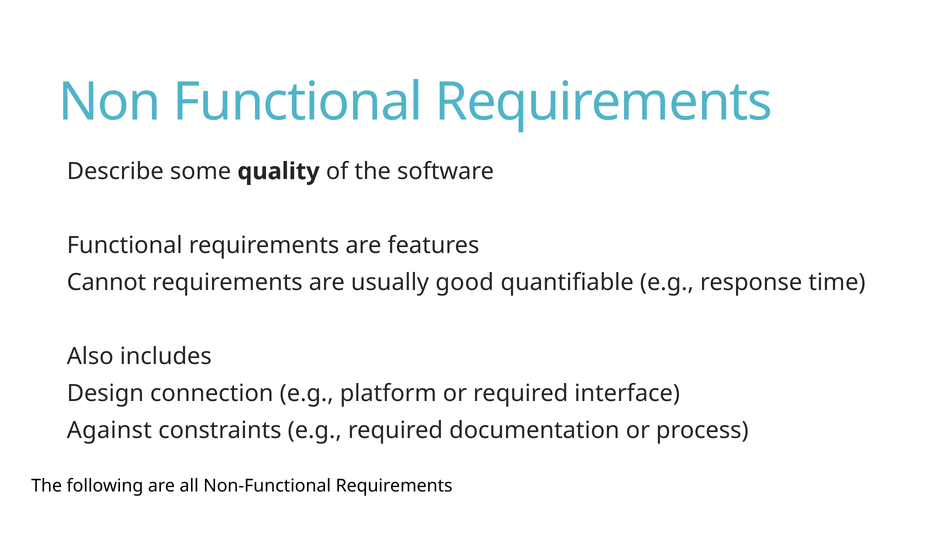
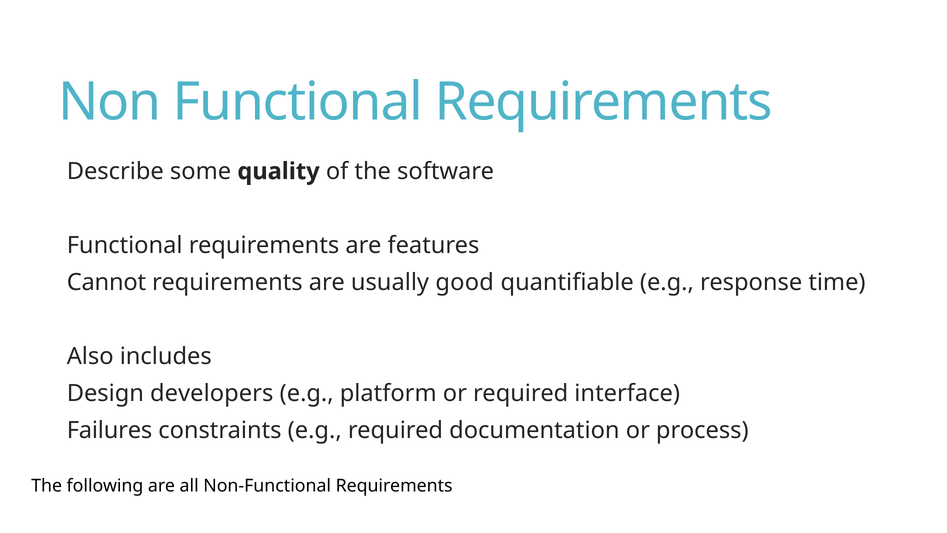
connection: connection -> developers (212, 393)
Against: Against -> Failures (110, 430)
